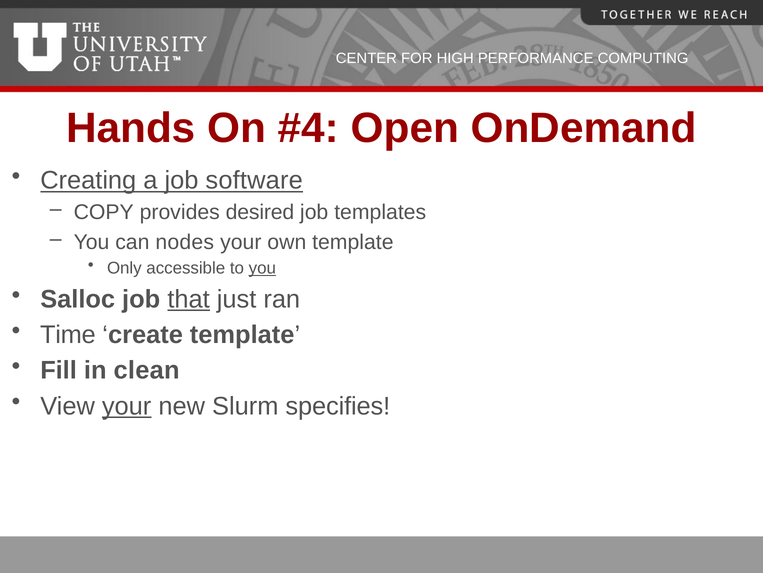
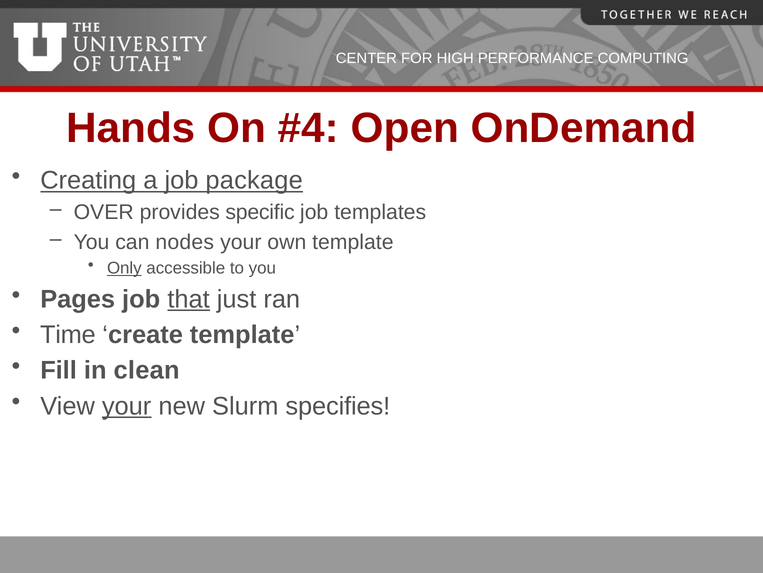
software: software -> package (254, 180)
COPY: COPY -> OVER (104, 212)
desired: desired -> specific (260, 212)
Only underline: none -> present (124, 268)
you underline: present -> none (262, 268)
Salloc: Salloc -> Pages (78, 299)
